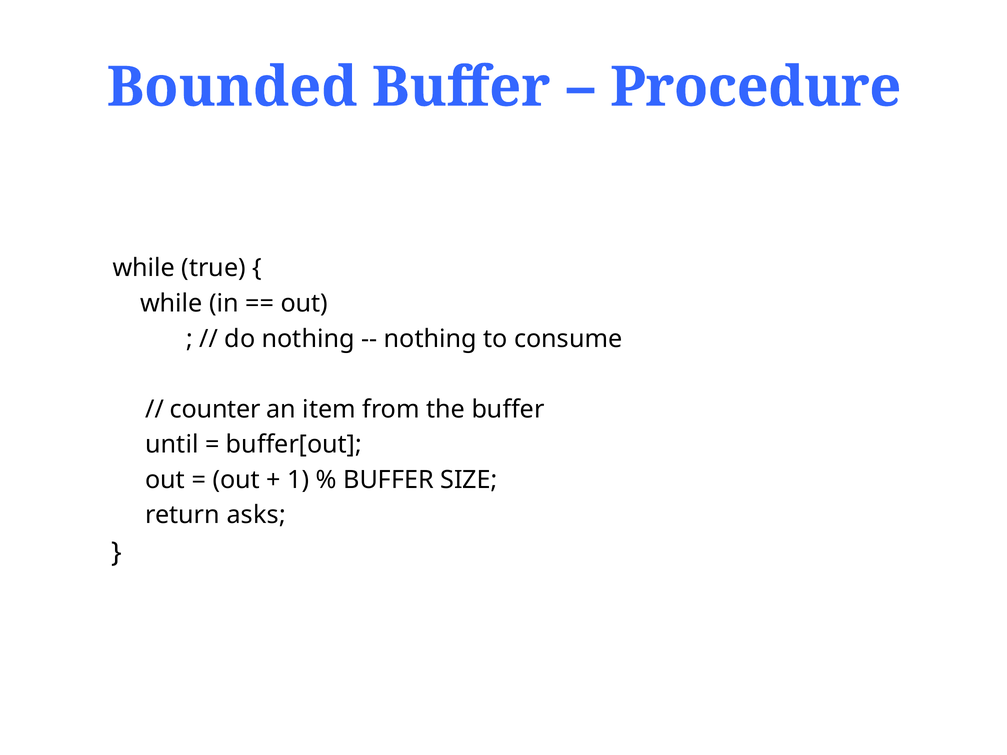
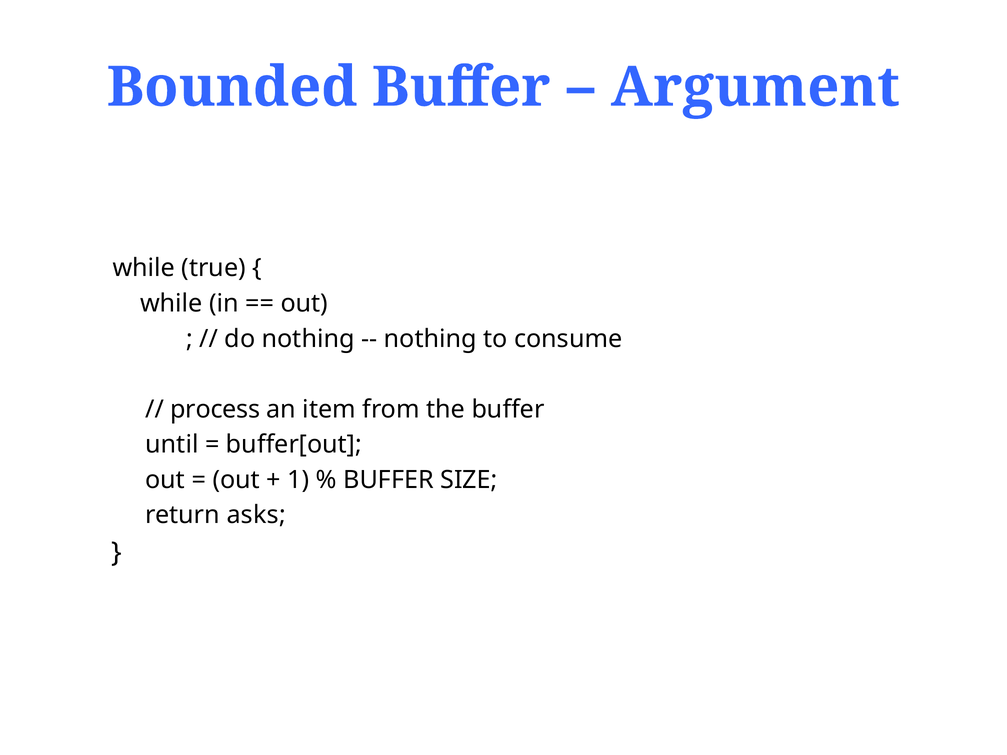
Procedure: Procedure -> Argument (755, 87)
counter: counter -> process (215, 409)
